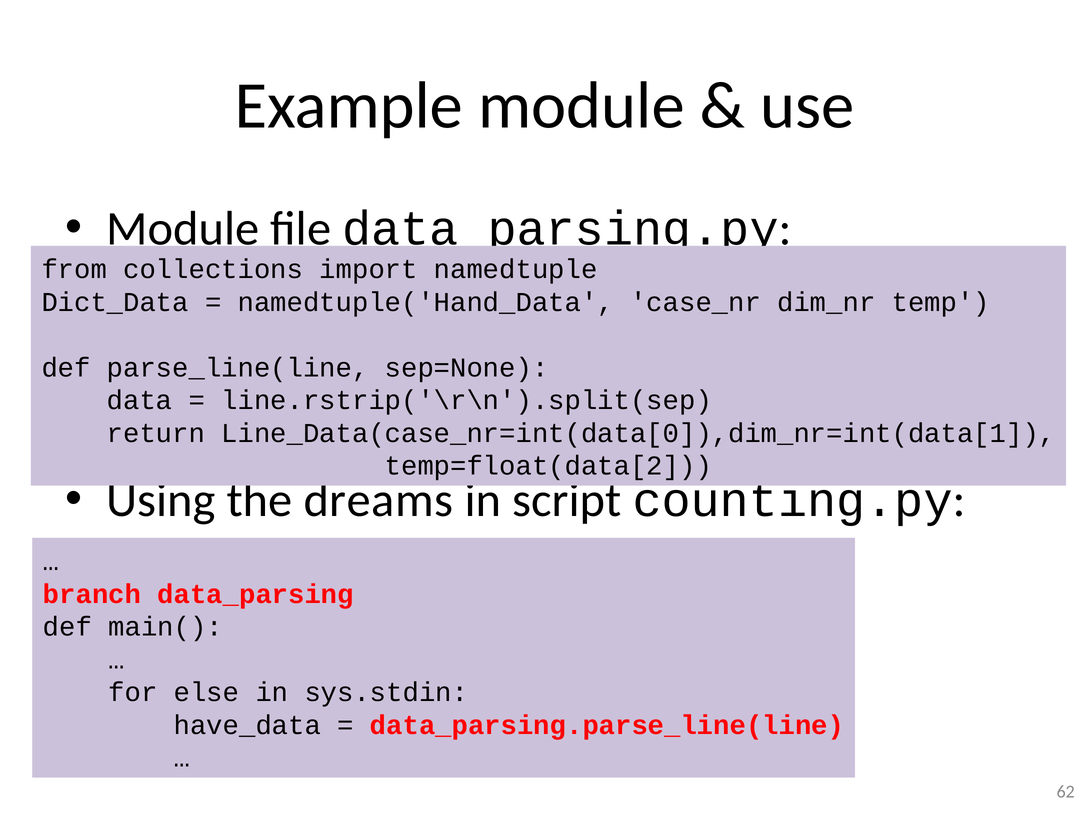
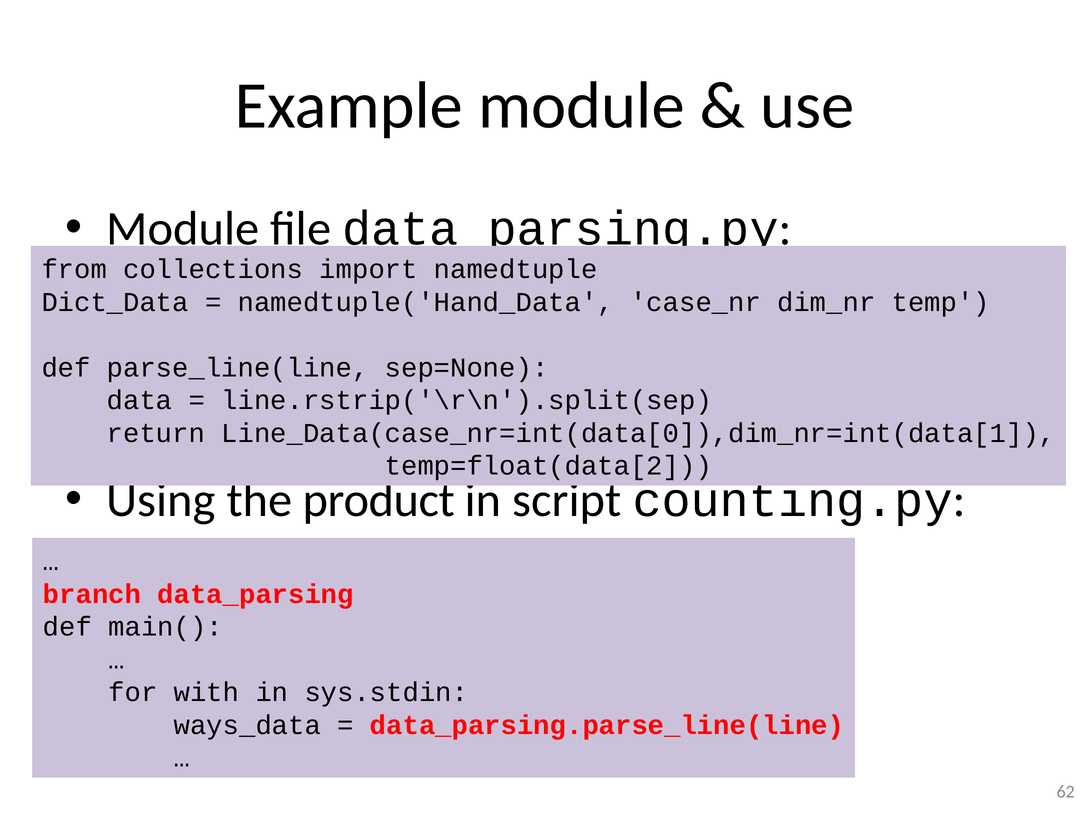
dreams: dreams -> product (379, 500)
else: else -> with (206, 692)
have_data: have_data -> ways_data (247, 725)
